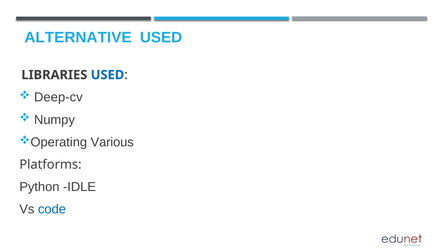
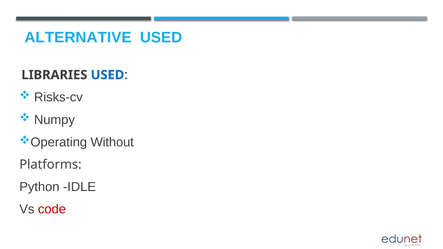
Deep-cv: Deep-cv -> Risks-cv (58, 97)
Various: Various -> Without (112, 142)
code colour: blue -> red (52, 210)
